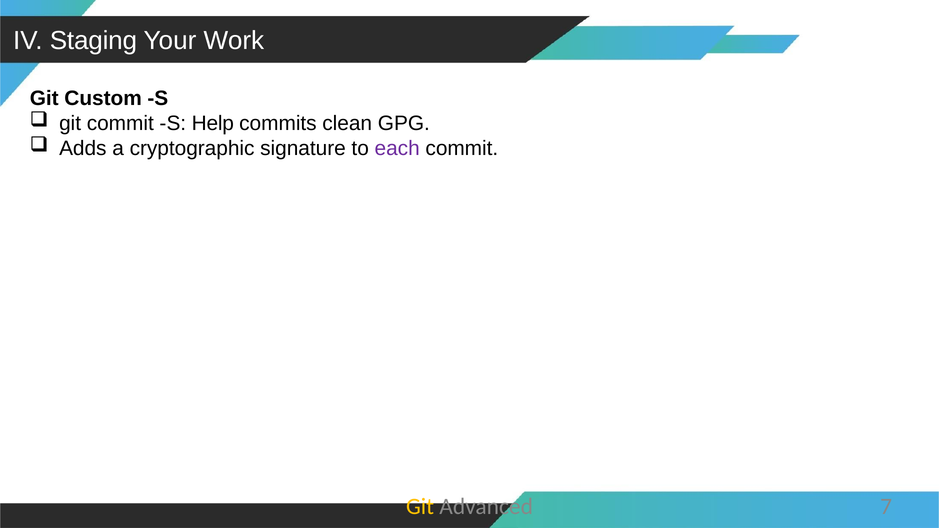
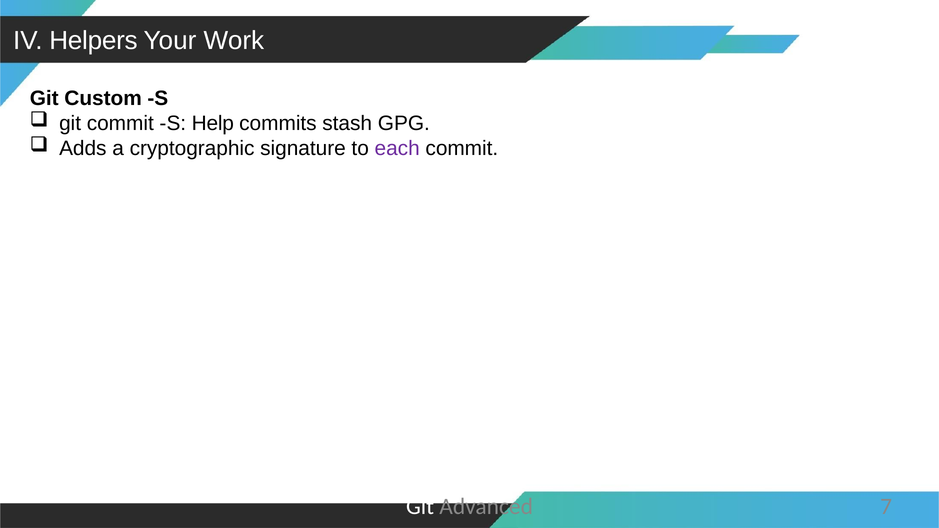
Staging: Staging -> Helpers (93, 41)
clean: clean -> stash (347, 123)
Git colour: yellow -> white (420, 507)
